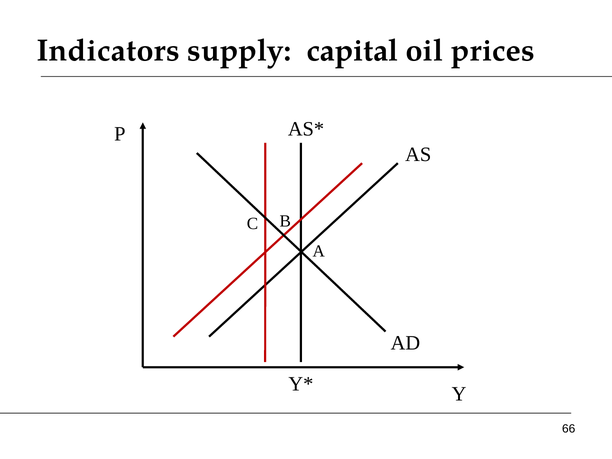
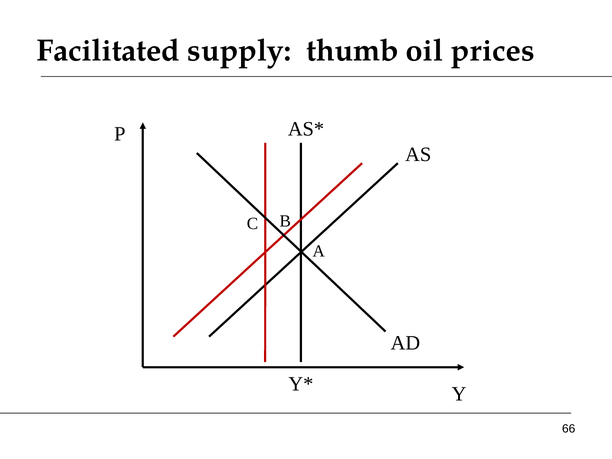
Indicators: Indicators -> Facilitated (108, 51)
capital: capital -> thumb (353, 51)
